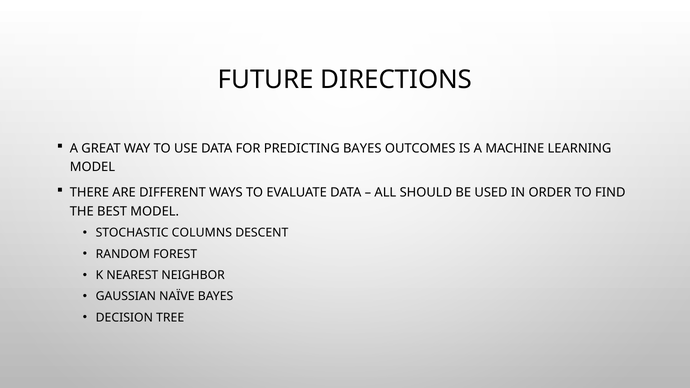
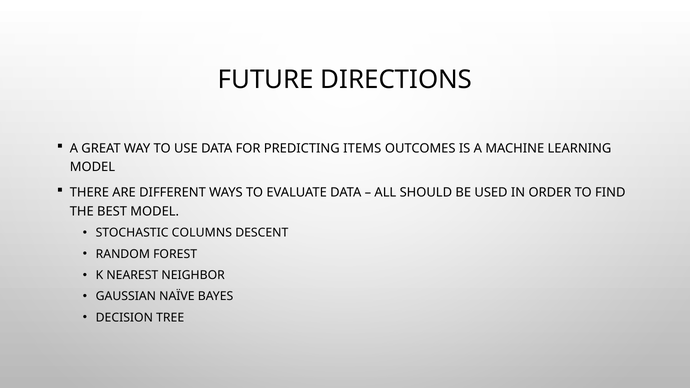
PREDICTING BAYES: BAYES -> ITEMS (362, 148)
